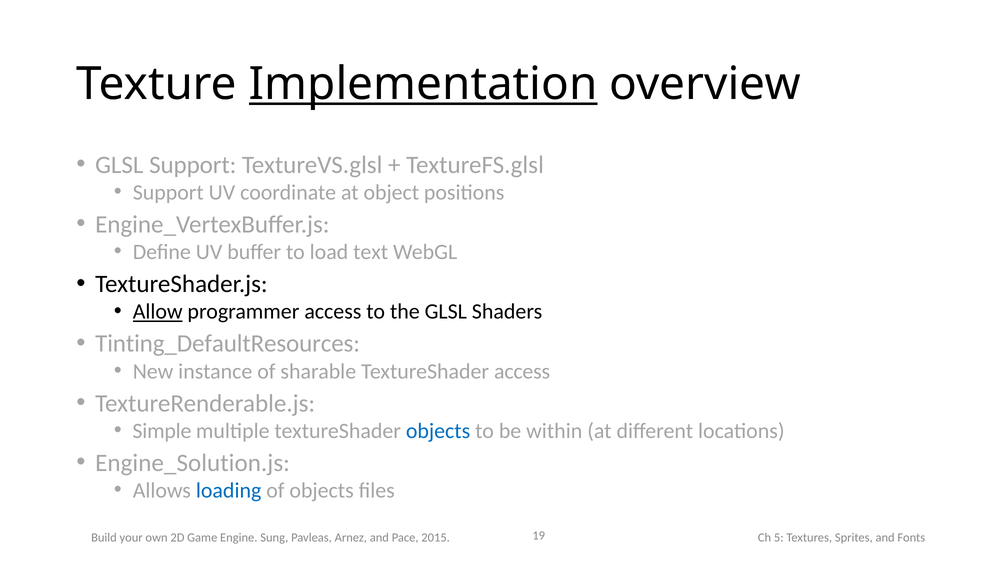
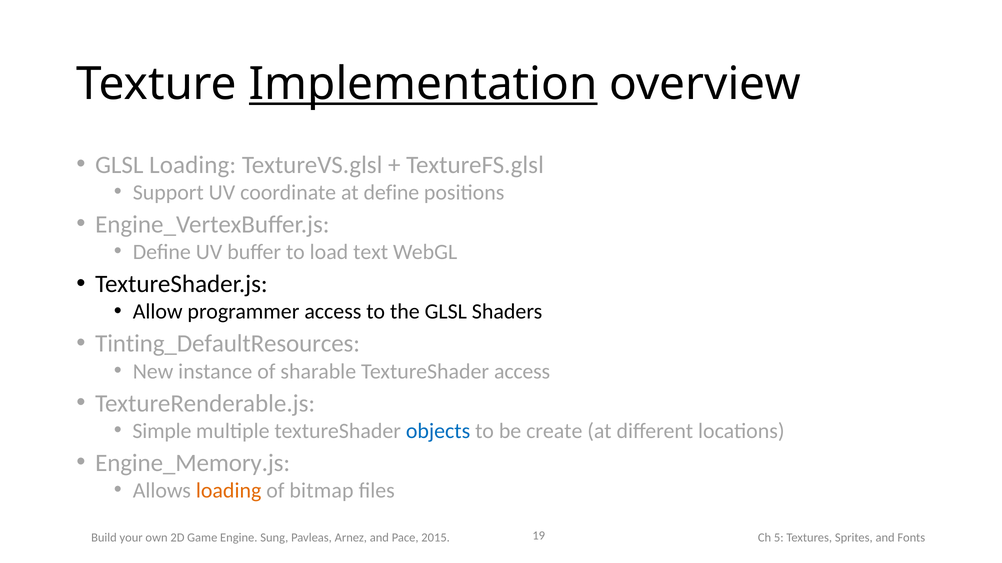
GLSL Support: Support -> Loading (193, 165)
at object: object -> define (391, 193)
Allow underline: present -> none (158, 312)
within: within -> create (554, 431)
Engine_Solution.js: Engine_Solution.js -> Engine_Memory.js (193, 464)
loading colour: blue -> orange (229, 491)
of objects: objects -> bitmap (322, 491)
